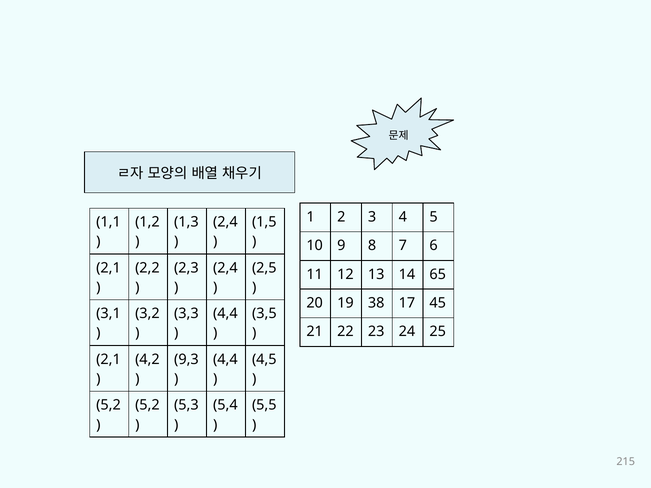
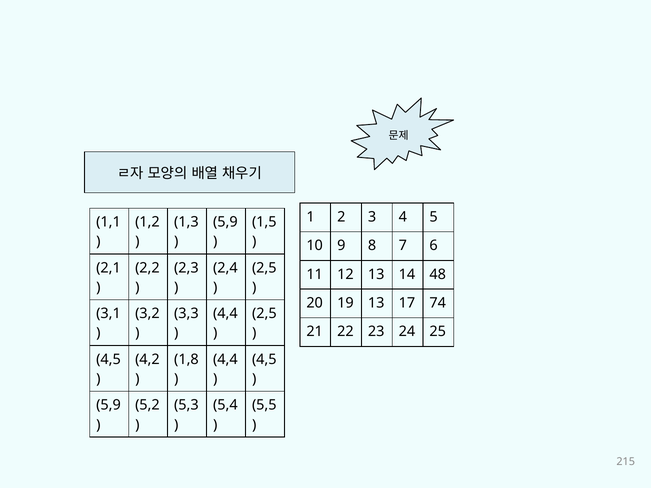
2,4: 2,4 -> 5,9 (225, 222)
65: 65 -> 48 (438, 274)
19 38: 38 -> 13 (376, 303)
45: 45 -> 74 (438, 303)
3,5: 3,5 -> 2,5 (264, 314)
2,1: 2,1 -> 4,5 (109, 360)
9,3: 9,3 -> 1,8 (186, 360)
5,2: 5,2 -> 5,9 (109, 405)
